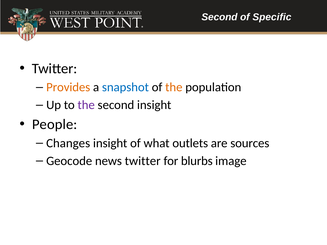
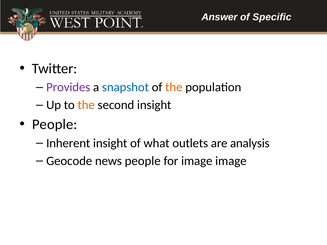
Second: Second -> Answer (219, 17)
Provides colour: orange -> purple (68, 87)
the colour: purple -> orange (86, 105)
Changes: Changes -> Inherent (68, 143)
sources: sources -> analysis (250, 143)
news twitter: twitter -> people (143, 161)
for blurbs: blurbs -> image (197, 161)
